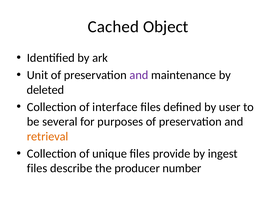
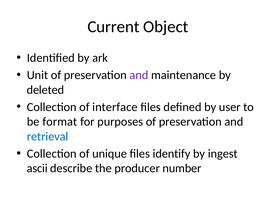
Cached: Cached -> Current (113, 27)
several: several -> format (60, 122)
retrieval colour: orange -> blue (48, 136)
provide: provide -> identify (172, 154)
files: files -> ascii (37, 168)
